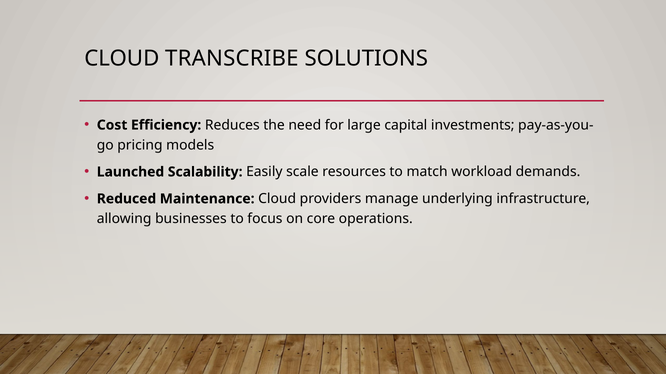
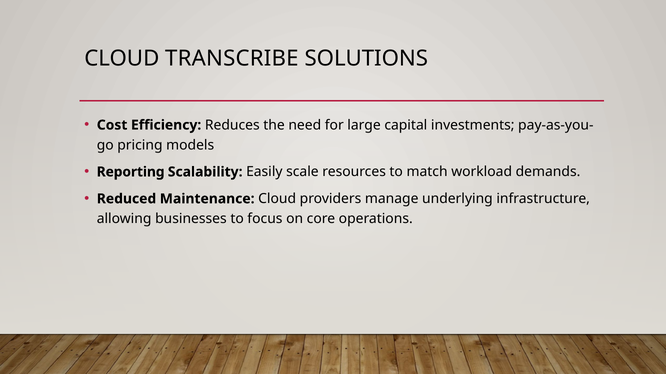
Launched: Launched -> Reporting (131, 172)
